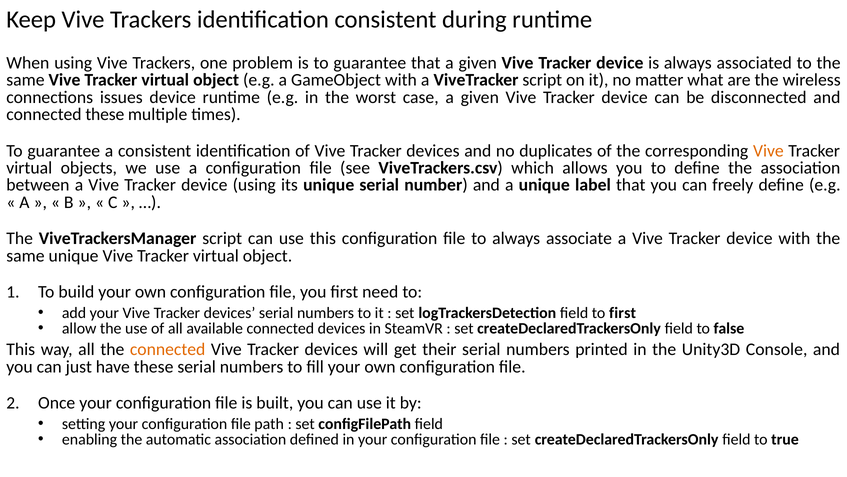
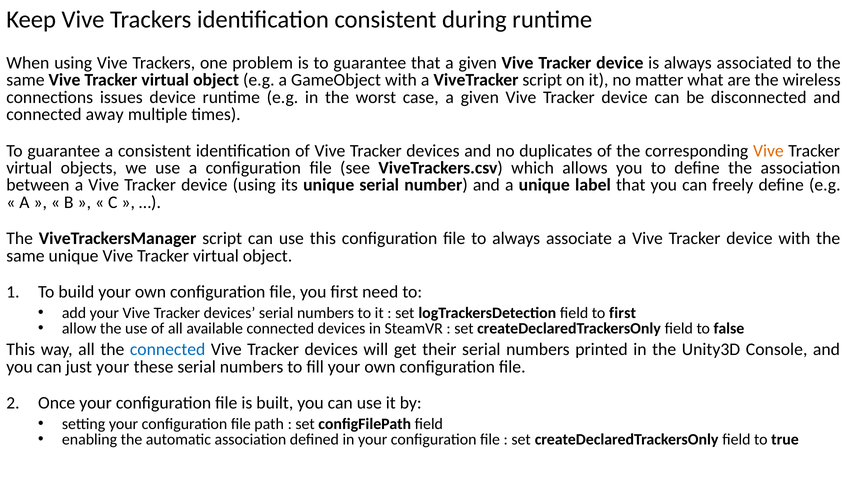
connected these: these -> away (105, 114)
connected colour: orange -> blue (168, 349)
just have: have -> your (113, 366)
